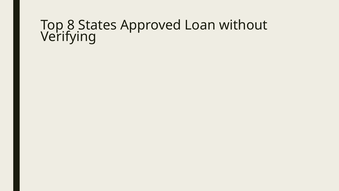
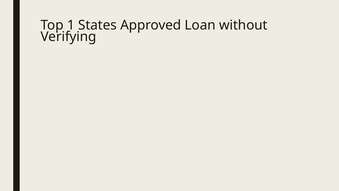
8: 8 -> 1 (71, 25)
